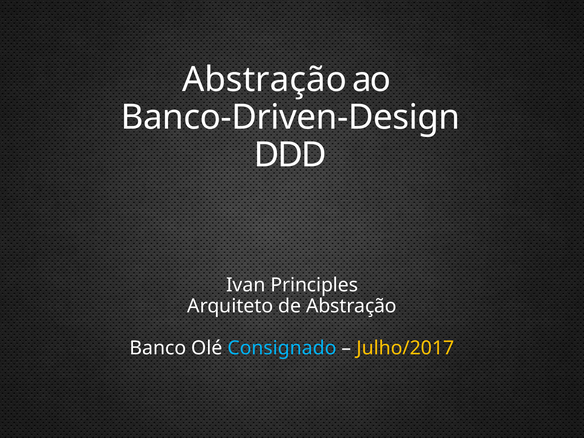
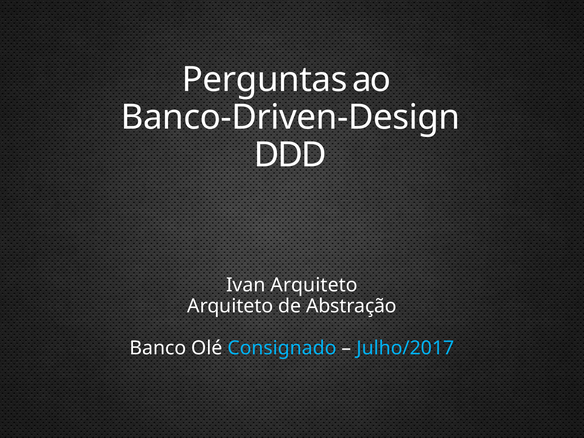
Abstração: Abstração -> Perguntas (265, 80)
Ivan Principles: Principles -> Arquiteto (314, 285)
Julho/2017 colour: yellow -> light blue (405, 348)
